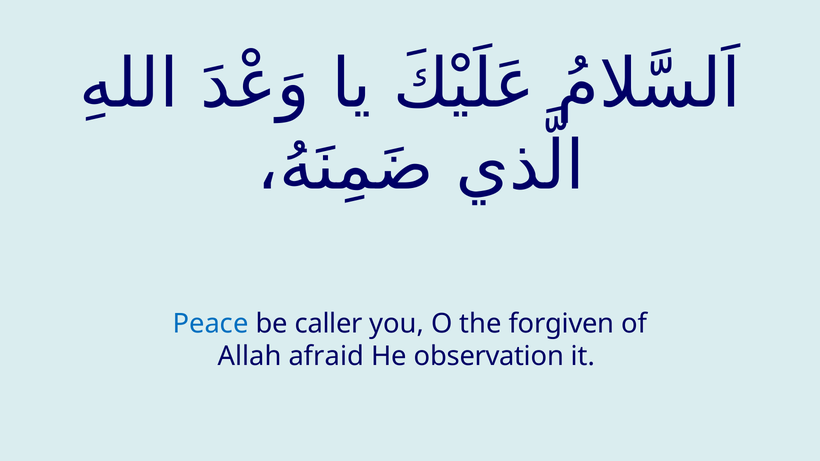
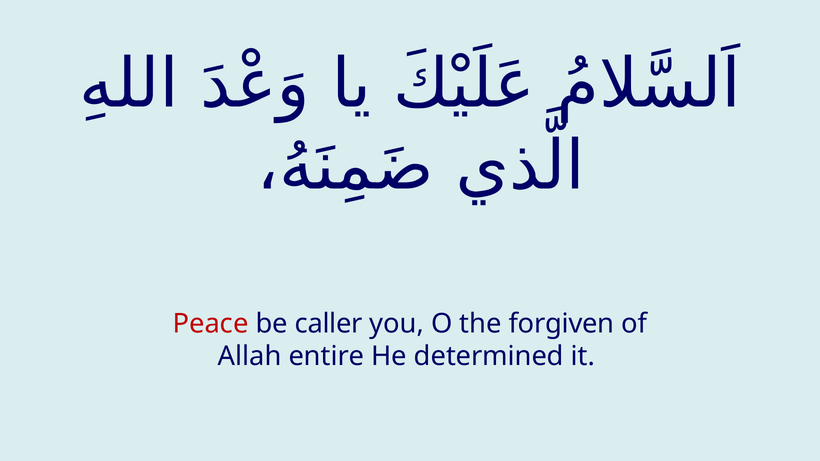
Peace colour: blue -> red (211, 324)
afraid: afraid -> entire (326, 357)
observation: observation -> determined (489, 357)
